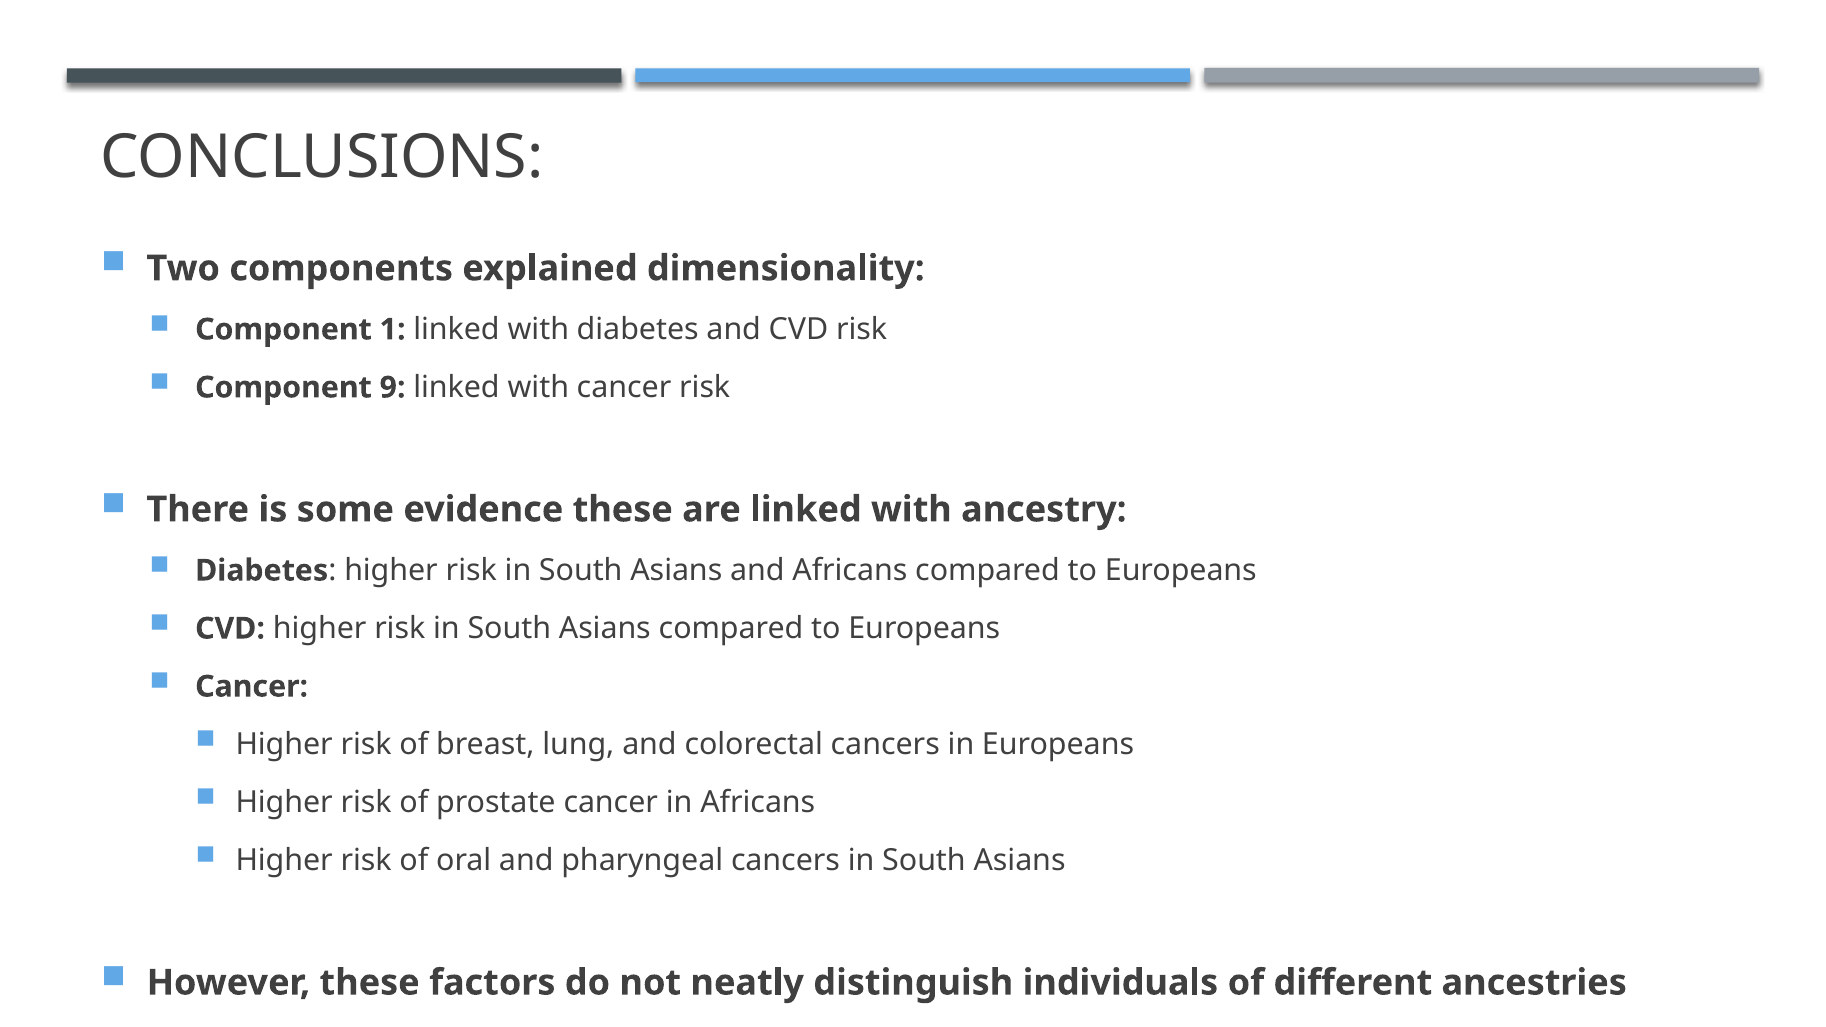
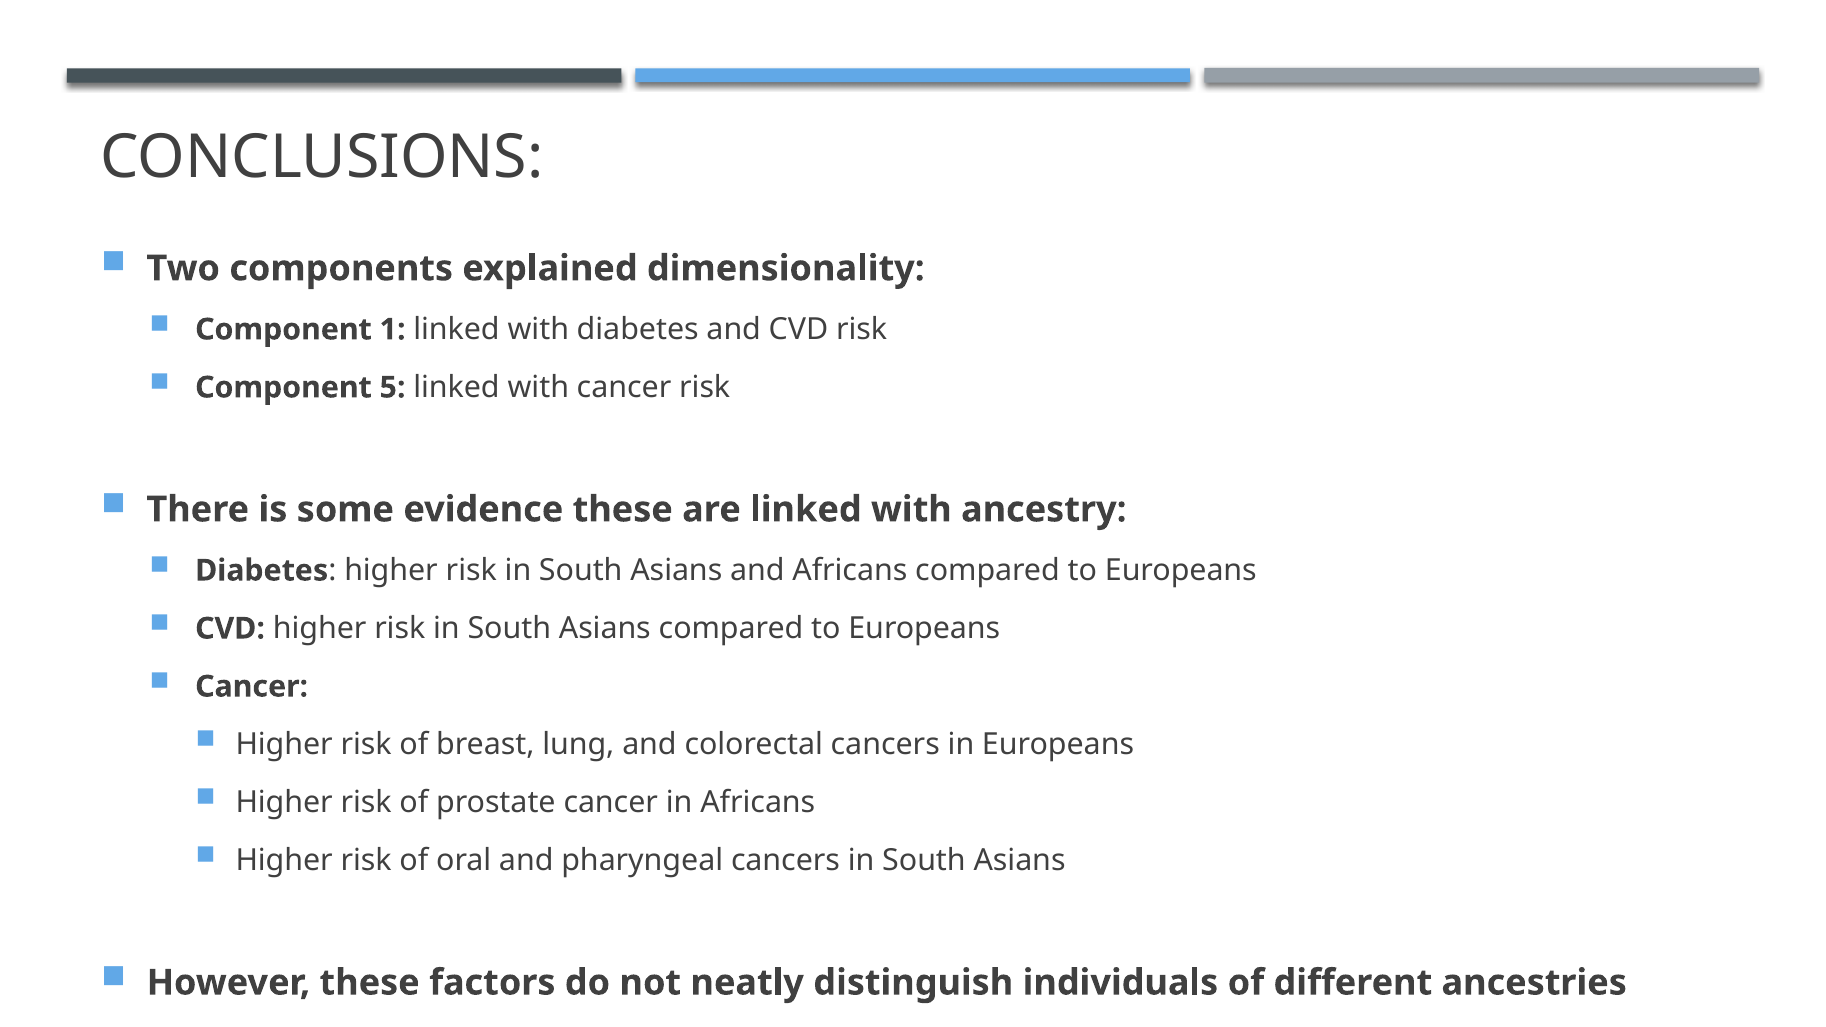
9: 9 -> 5 (393, 387)
